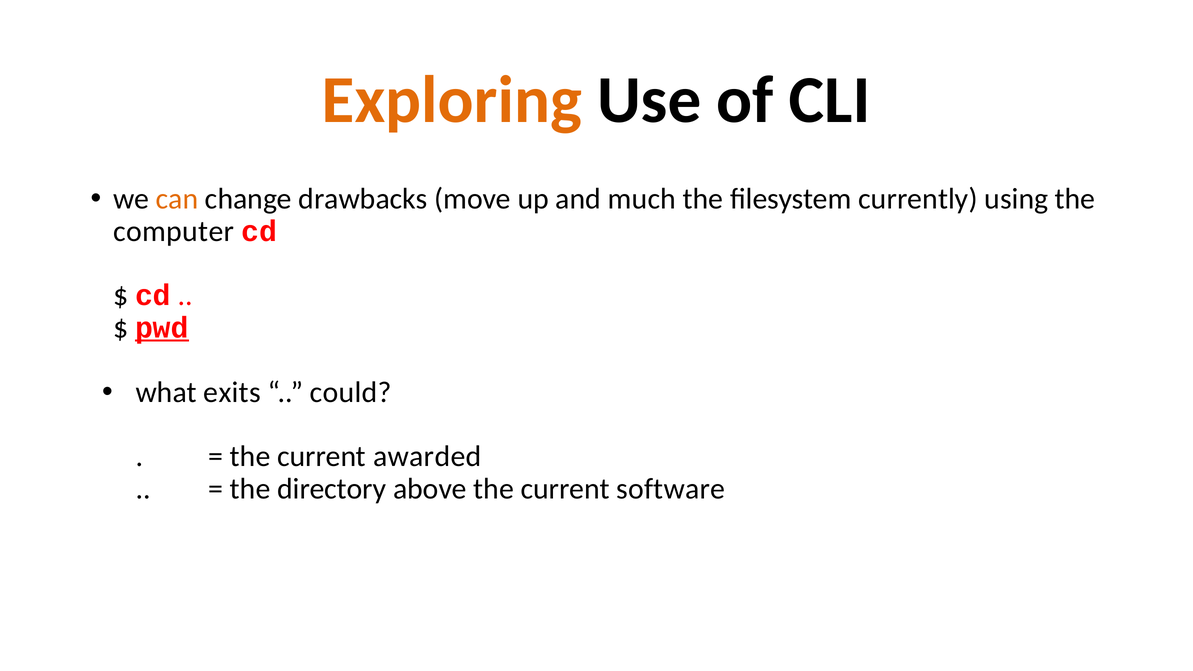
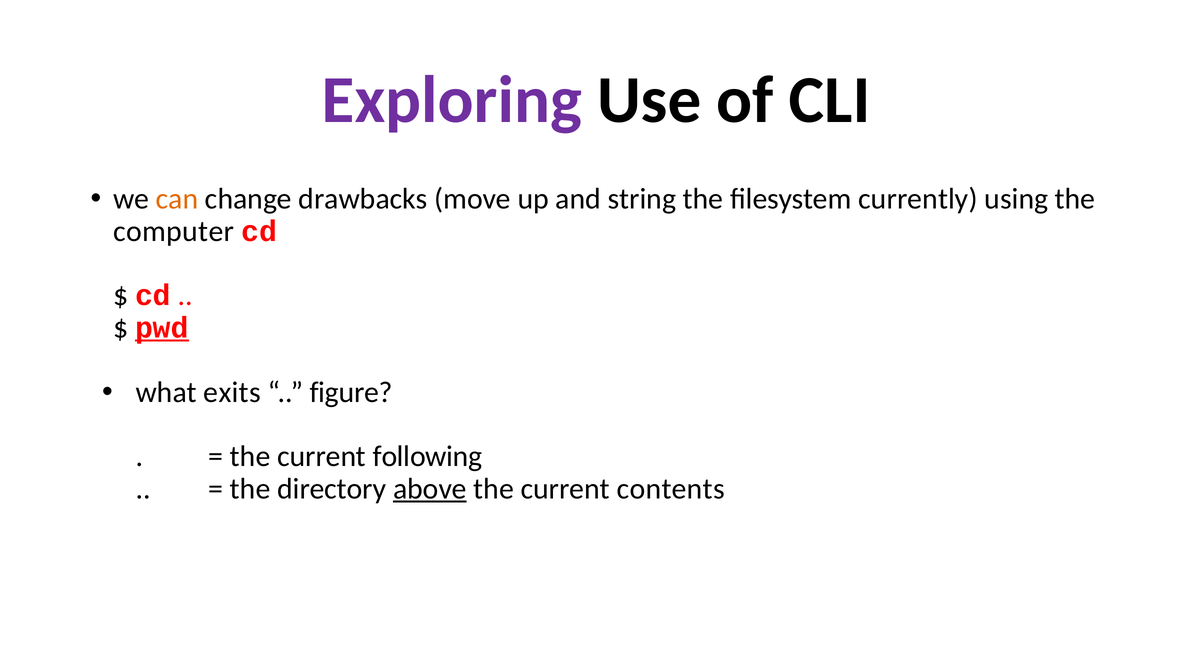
Exploring colour: orange -> purple (452, 100)
much: much -> string (642, 199)
could: could -> figure (351, 392)
awarded: awarded -> following (428, 457)
above underline: none -> present (430, 489)
software: software -> contents (671, 489)
